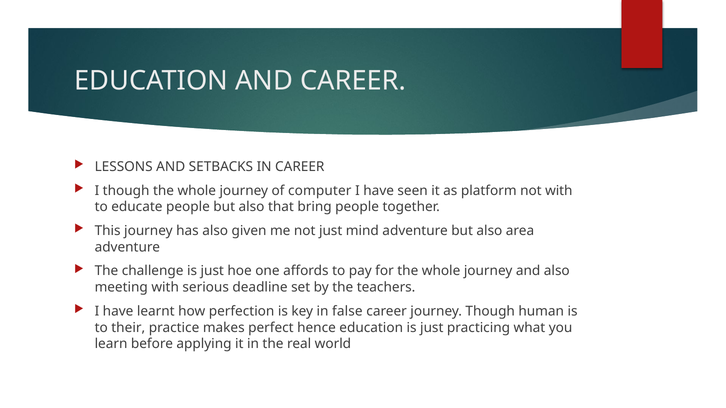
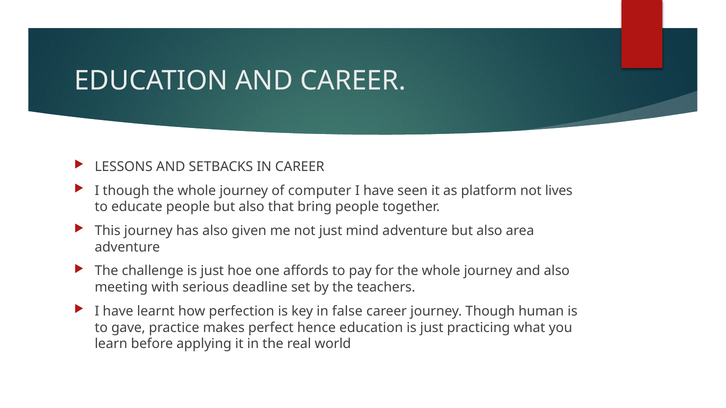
not with: with -> lives (559, 191)
their: their -> gave (128, 328)
